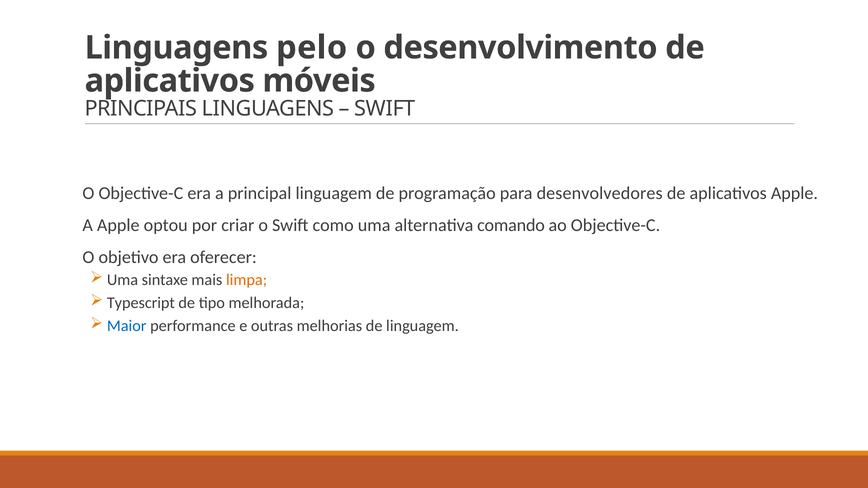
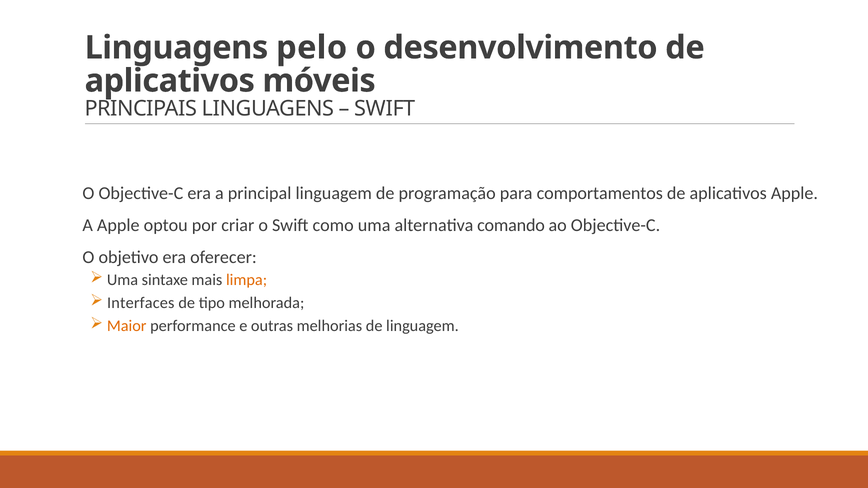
desenvolvedores: desenvolvedores -> comportamentos (600, 193)
Typescript: Typescript -> Interfaces (141, 303)
Maior colour: blue -> orange (127, 326)
